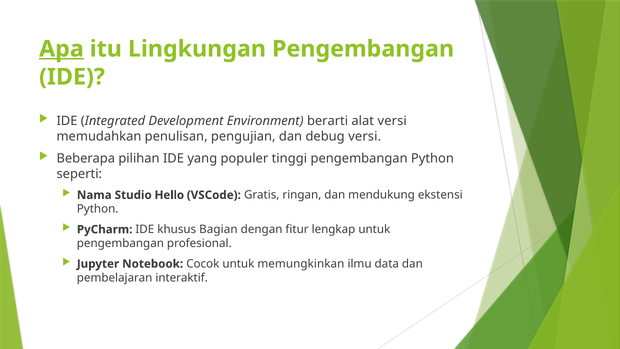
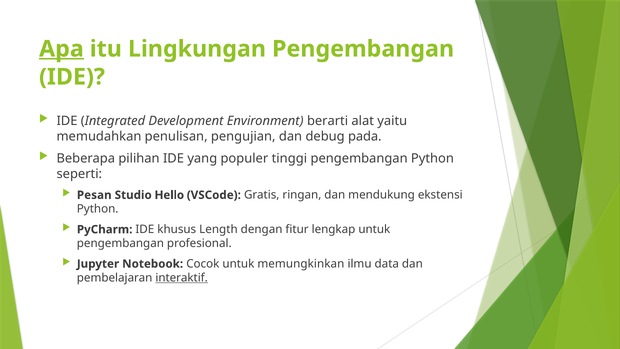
alat versi: versi -> yaitu (392, 121)
debug versi: versi -> pada (365, 136)
Nama: Nama -> Pesan (94, 195)
Bagian: Bagian -> Length (218, 229)
interaktif underline: none -> present (182, 278)
